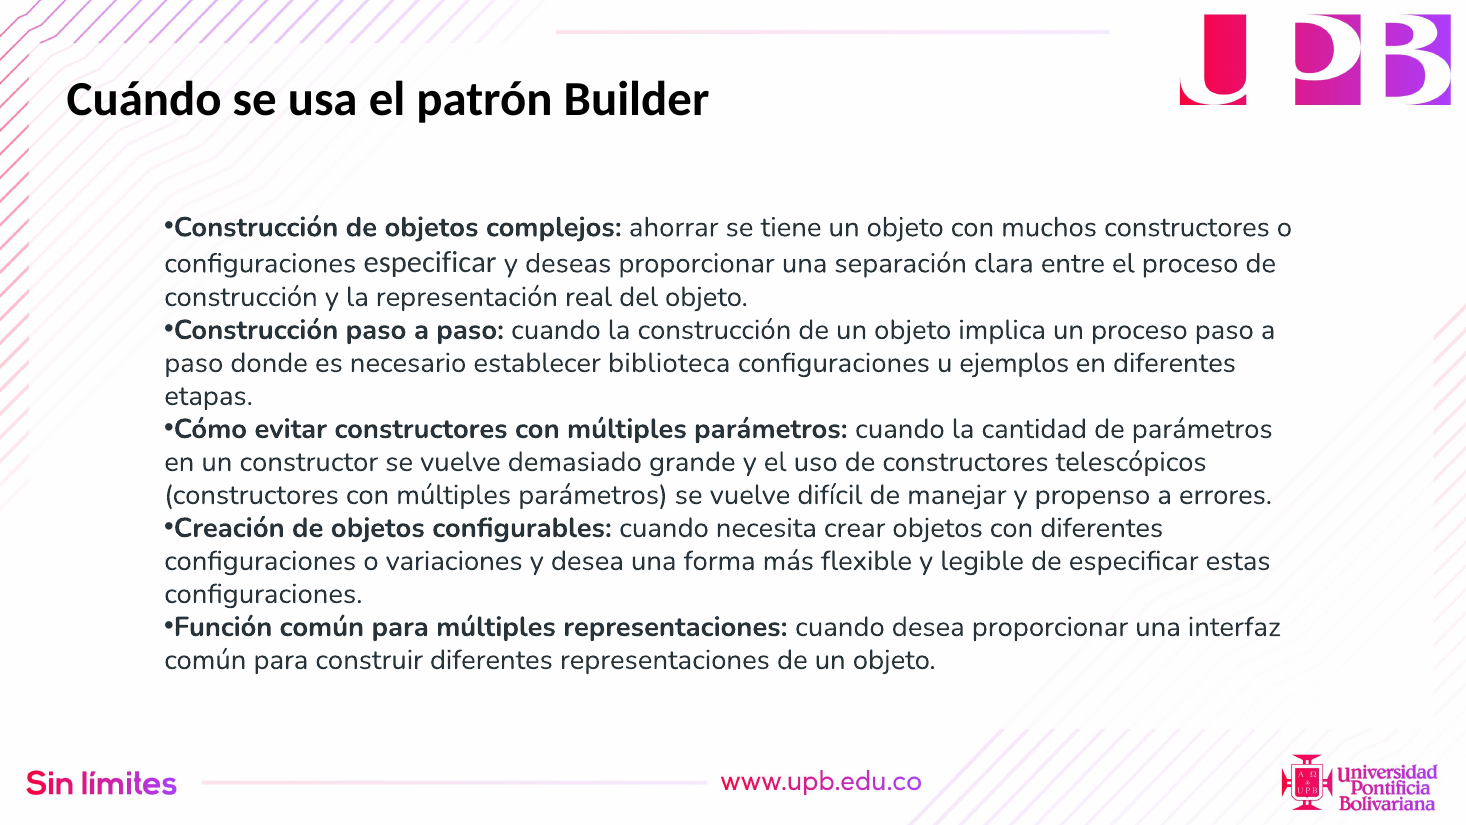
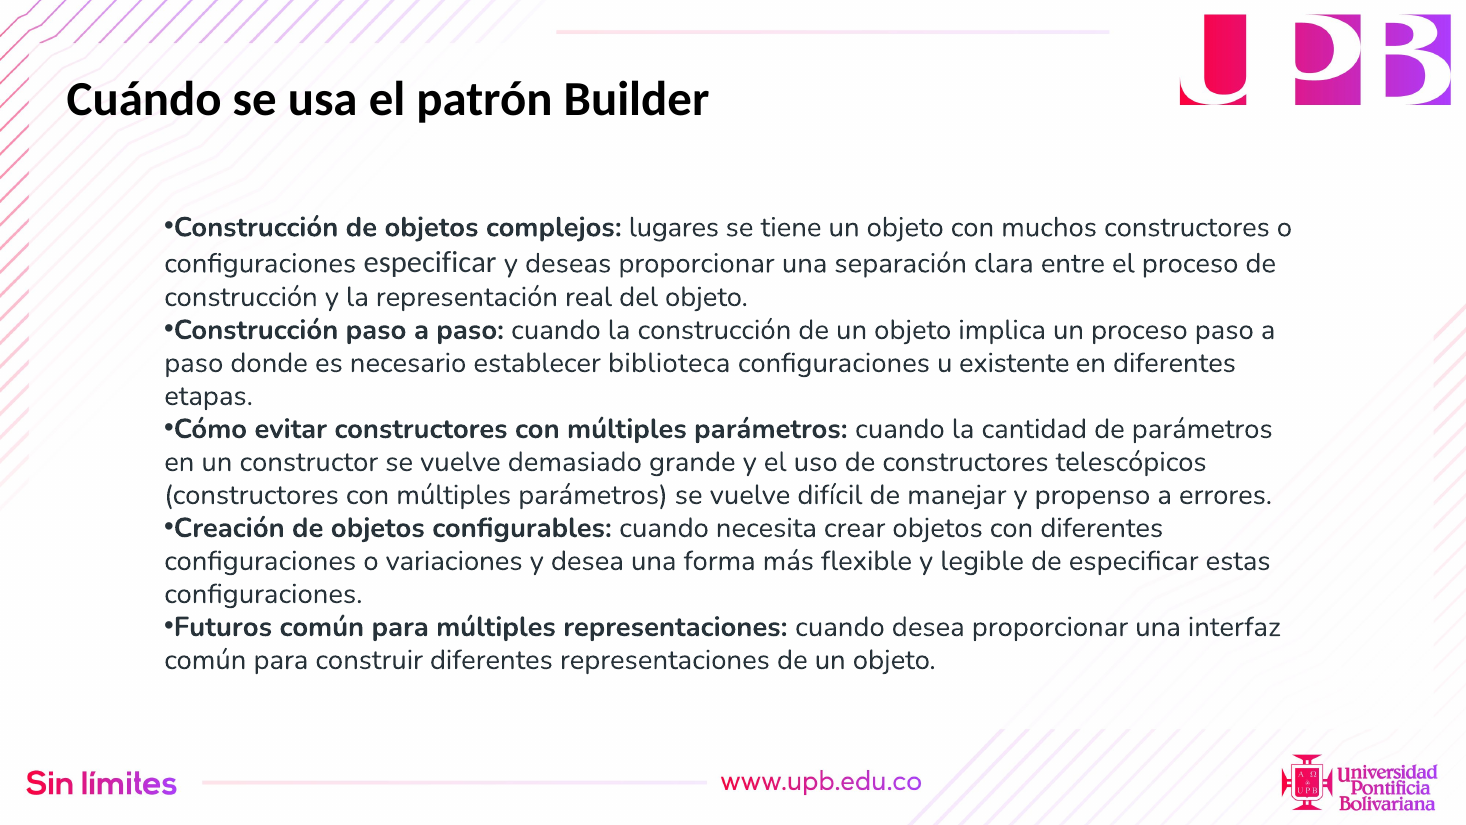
ahorrar: ahorrar -> lugares (674, 227)
ejemplos: ejemplos -> existente (1014, 363)
Función: Función -> Futuros (223, 627)
